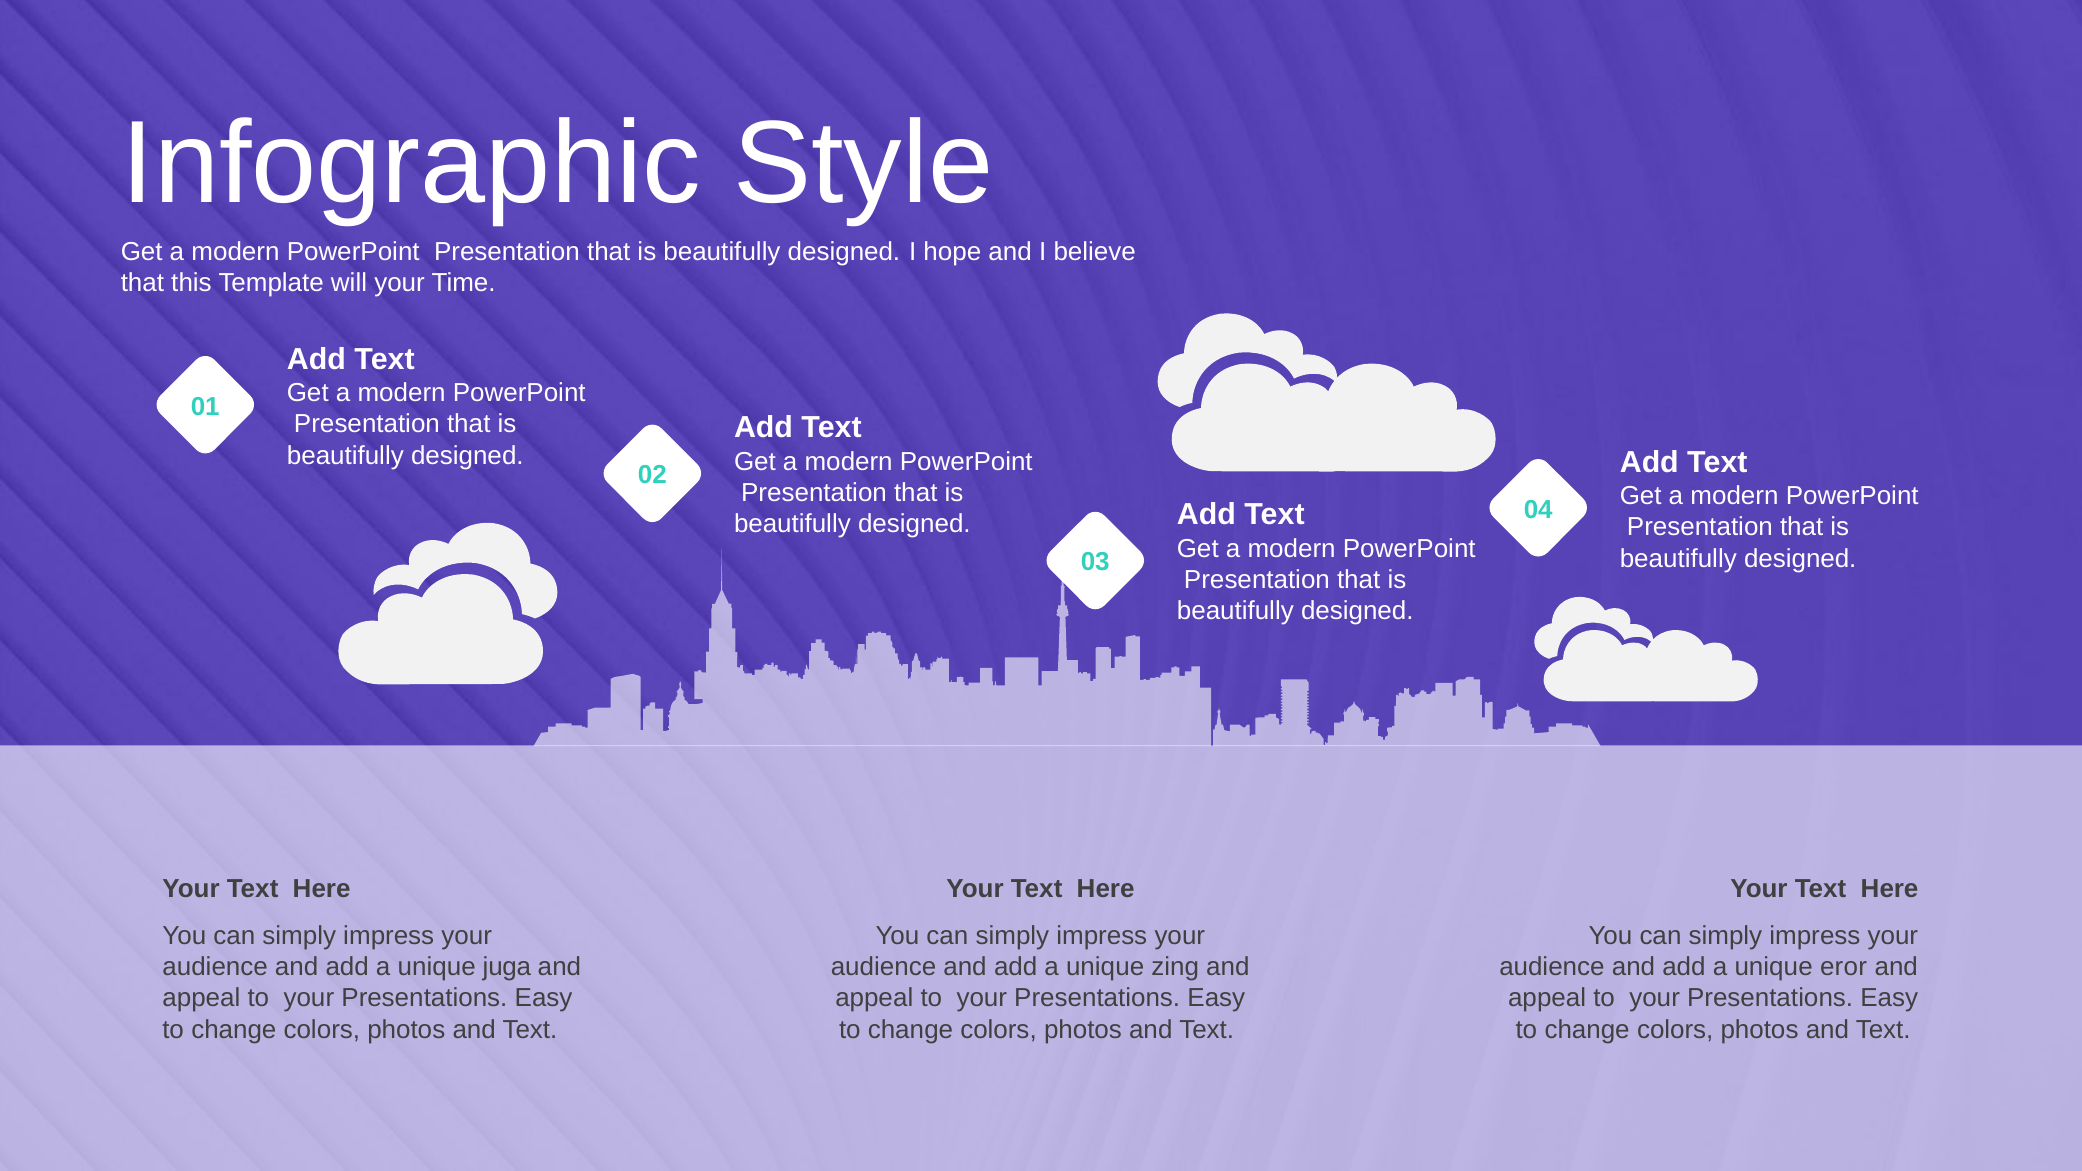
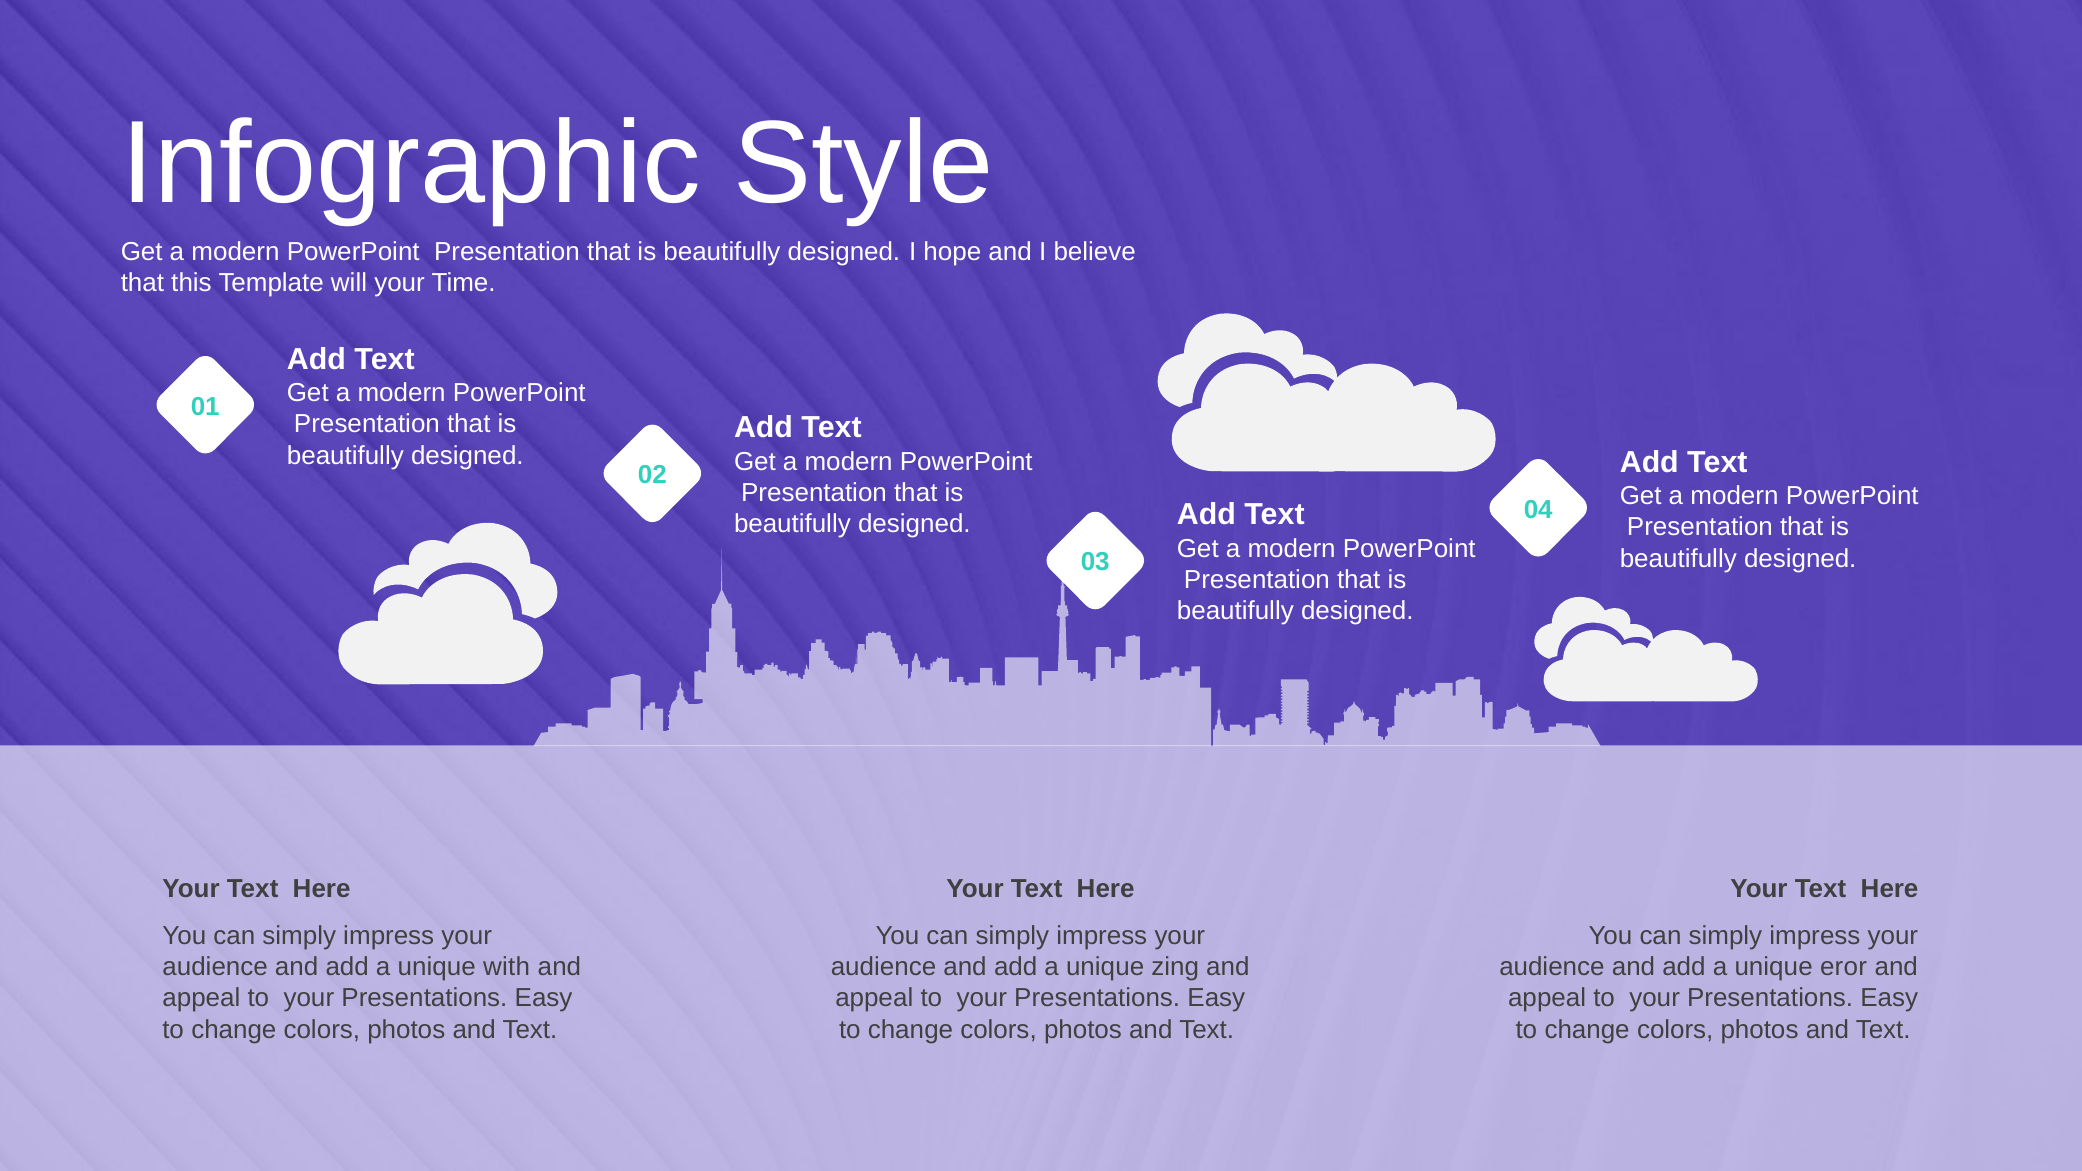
juga: juga -> with (507, 967)
